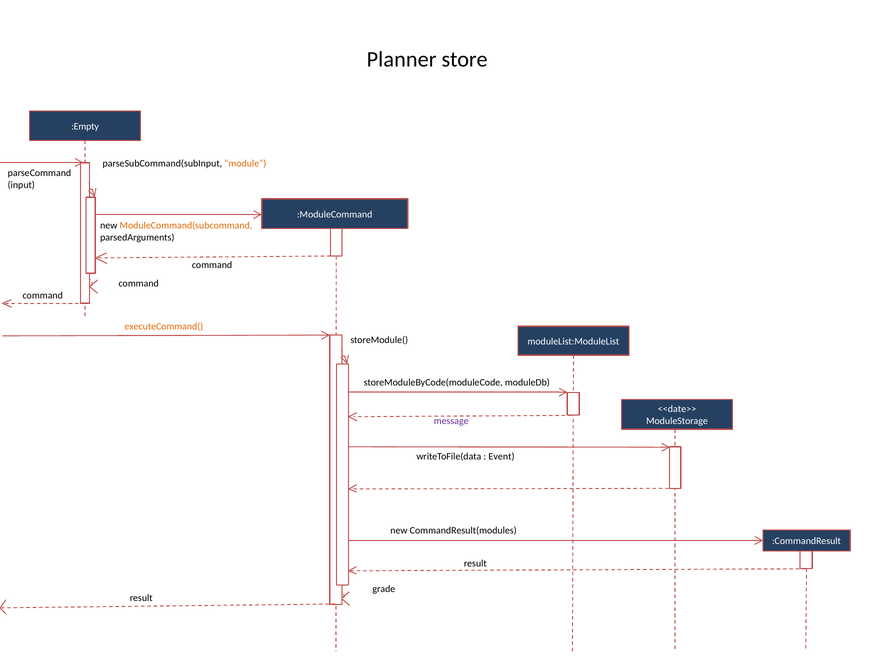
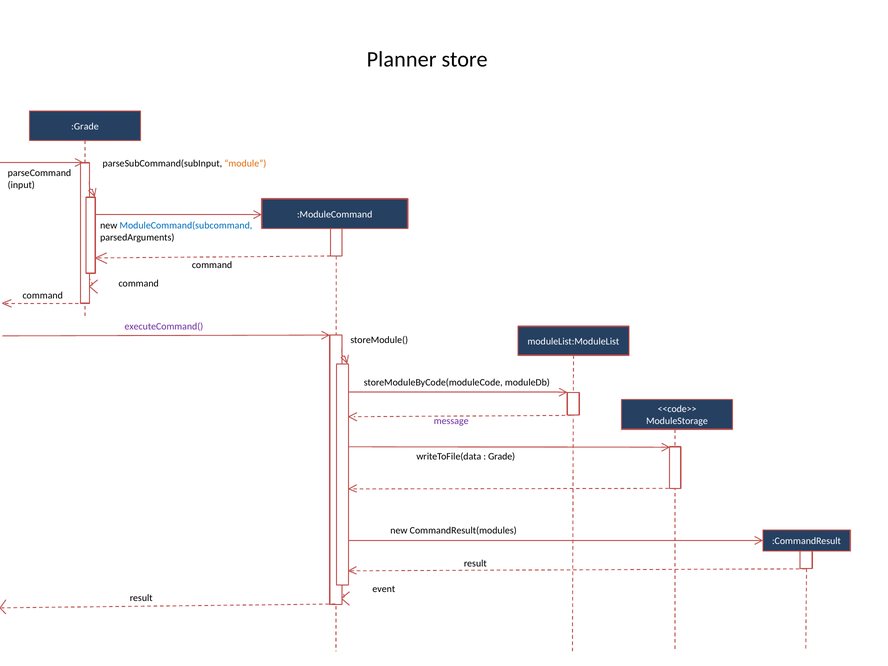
:Empty: :Empty -> :Grade (85, 126)
ModuleCommand(subcommand colour: orange -> blue (186, 226)
executeCommand( colour: orange -> purple (164, 326)
<<date>>: <<date>> -> <<code>> (677, 409)
Event: Event -> Grade (502, 456)
grade: grade -> event (384, 589)
